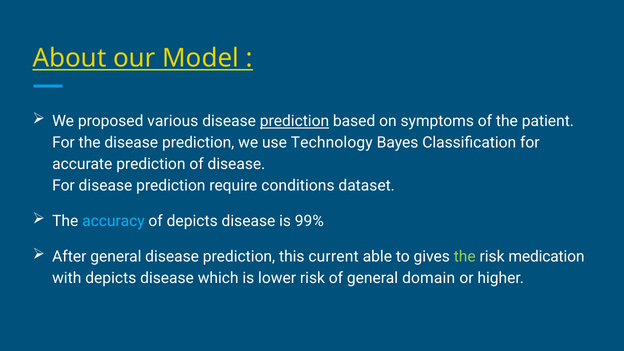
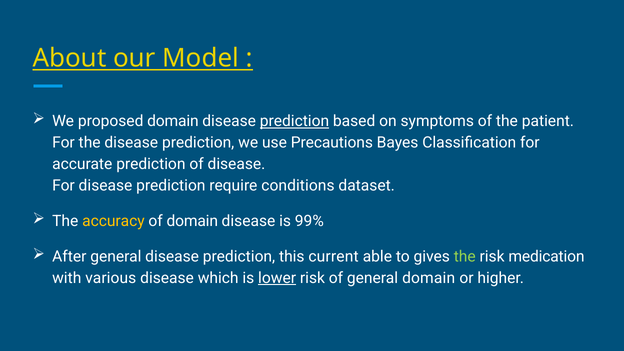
proposed various: various -> domain (173, 121)
Technology: Technology -> Precautions (332, 143)
accuracy colour: light blue -> yellow (113, 221)
of depicts: depicts -> domain (192, 221)
with depicts: depicts -> various (111, 278)
lower underline: none -> present (277, 278)
